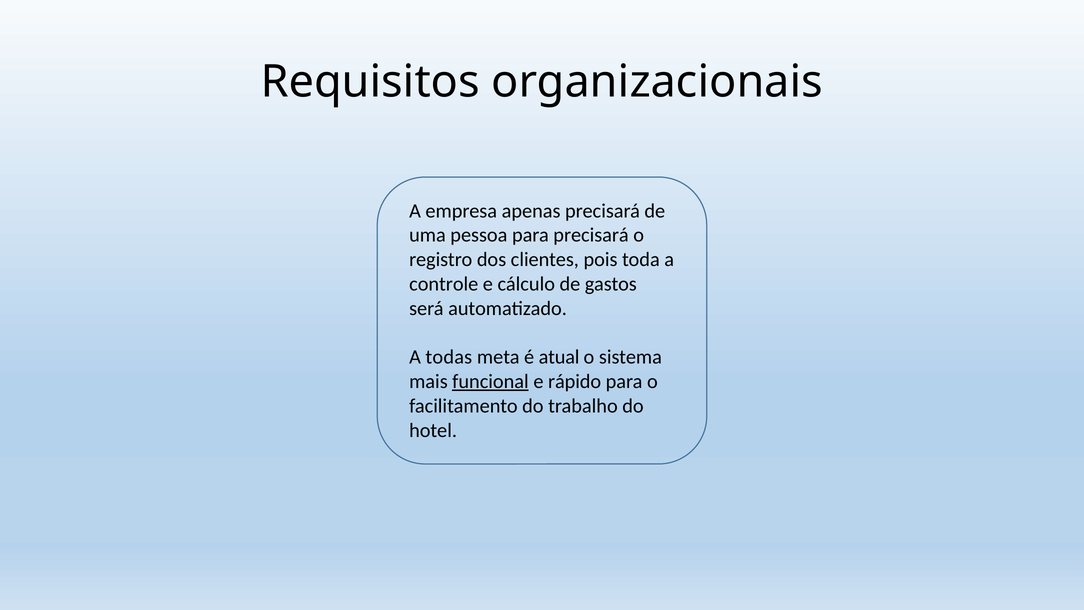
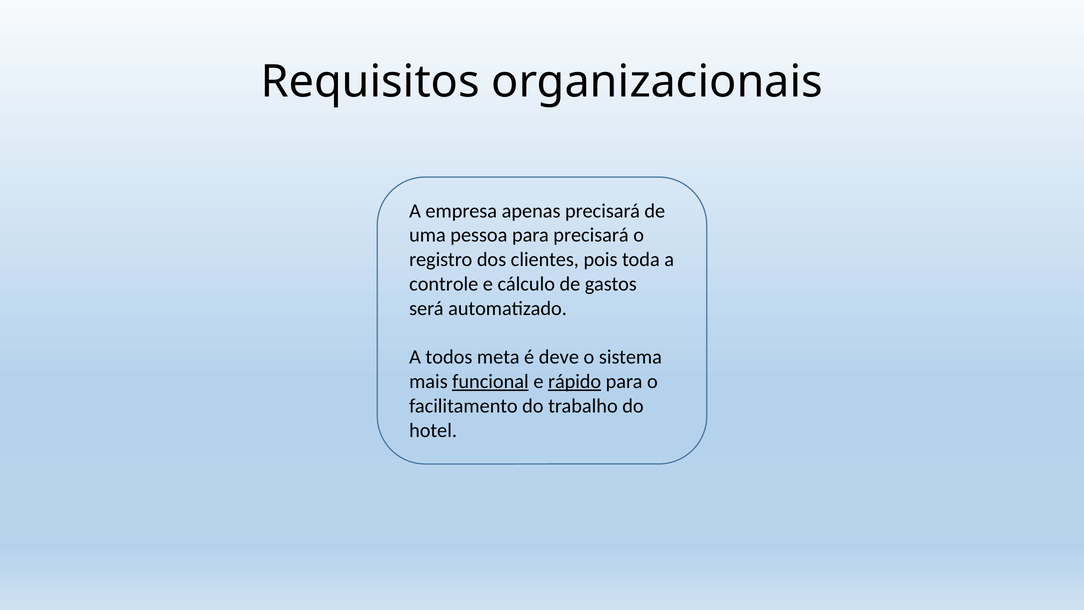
todas: todas -> todos (449, 357)
atual: atual -> deve (559, 357)
rápido underline: none -> present (575, 381)
